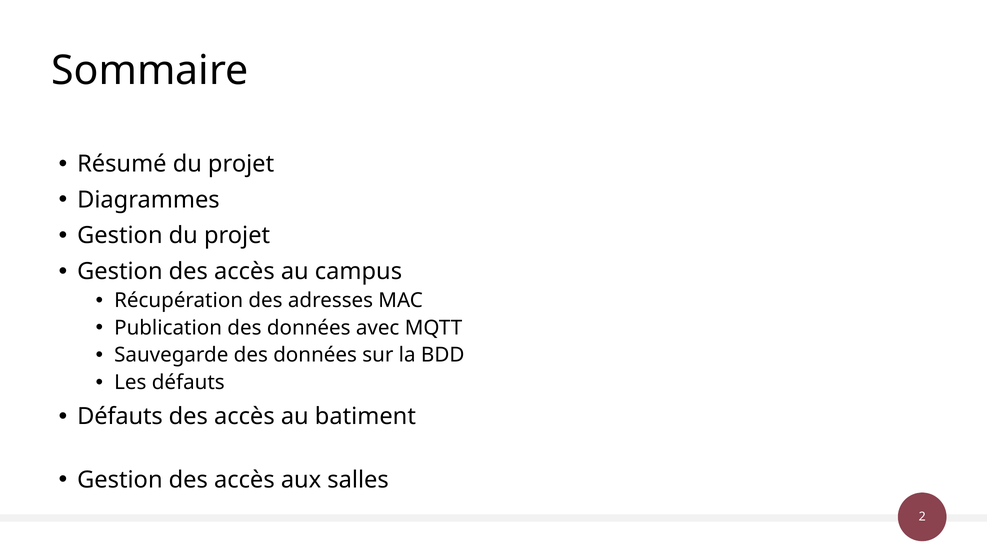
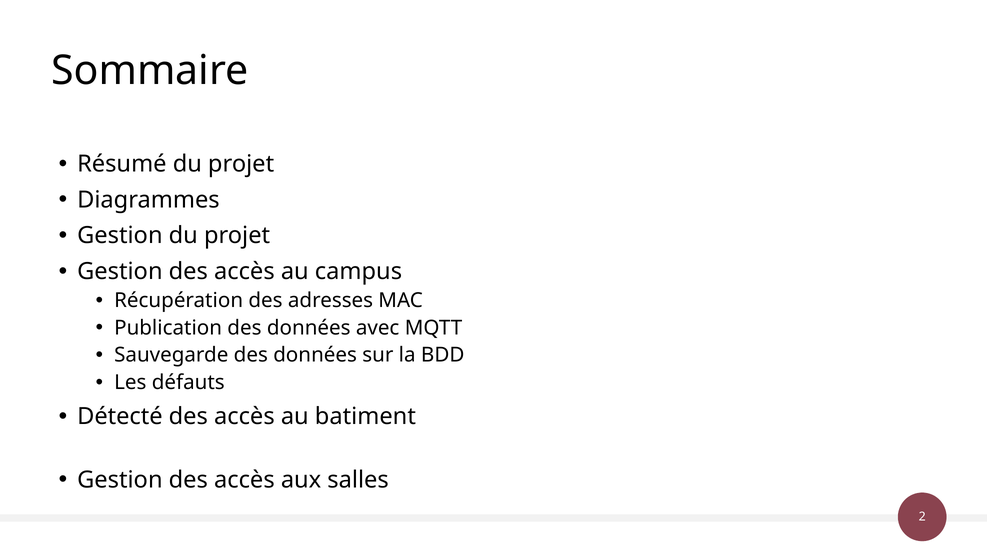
Défauts: Défauts -> Détecté (120, 417)
